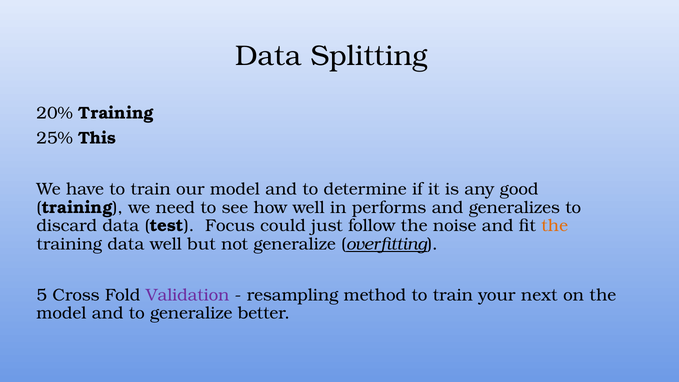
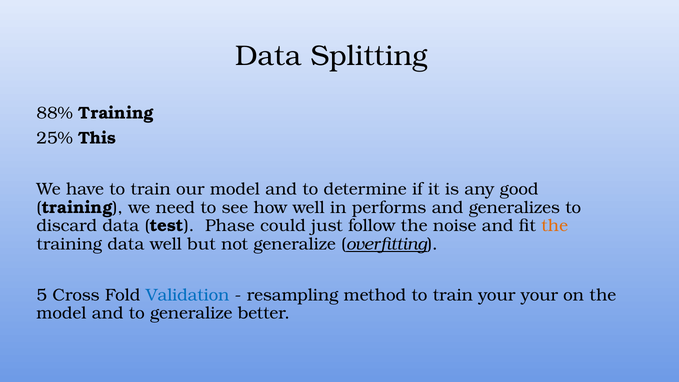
20%: 20% -> 88% (55, 113)
Focus: Focus -> Phase (230, 226)
Validation colour: purple -> blue (188, 295)
your next: next -> your (539, 295)
